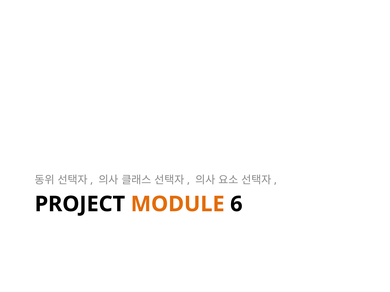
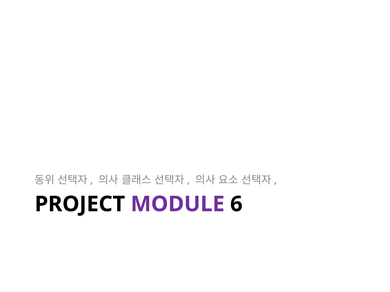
MODULE colour: orange -> purple (178, 204)
